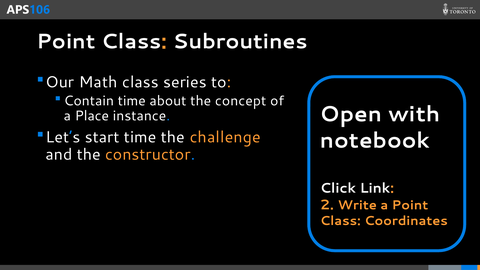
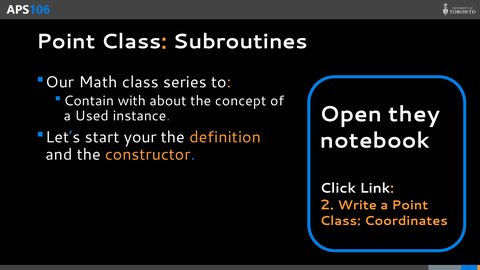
Contain time: time -> with (132, 101)
with: with -> they (414, 114)
Place: Place -> Used (92, 116)
start time: time -> your (140, 137)
challenge: challenge -> definition (225, 137)
